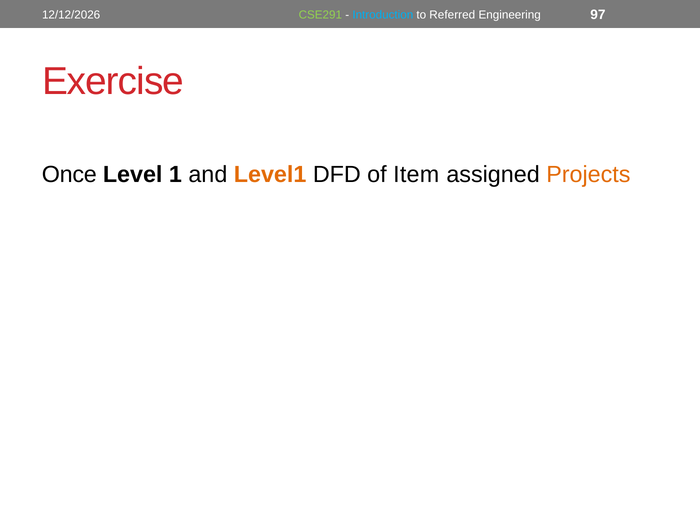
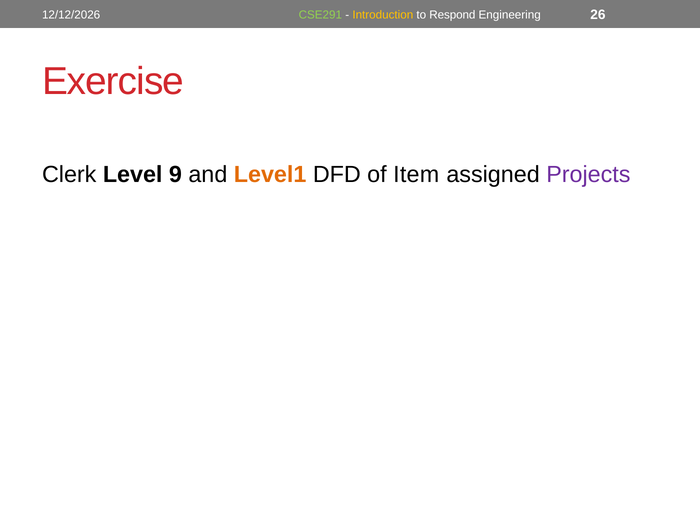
Introduction colour: light blue -> yellow (383, 15)
Referred: Referred -> Respond (452, 15)
97: 97 -> 26 (598, 15)
Once: Once -> Clerk (69, 174)
1: 1 -> 9 (175, 174)
Projects colour: orange -> purple (588, 174)
